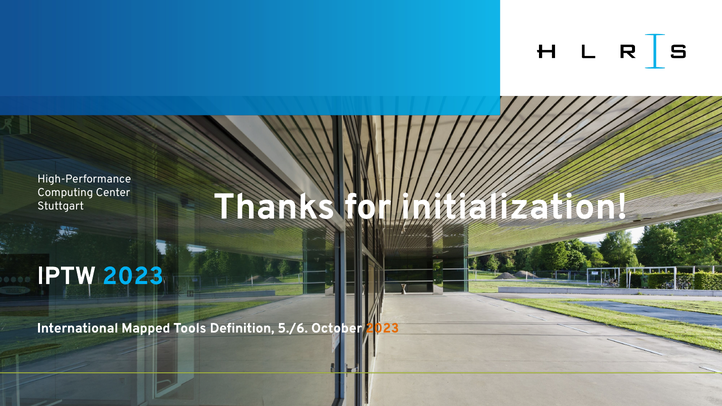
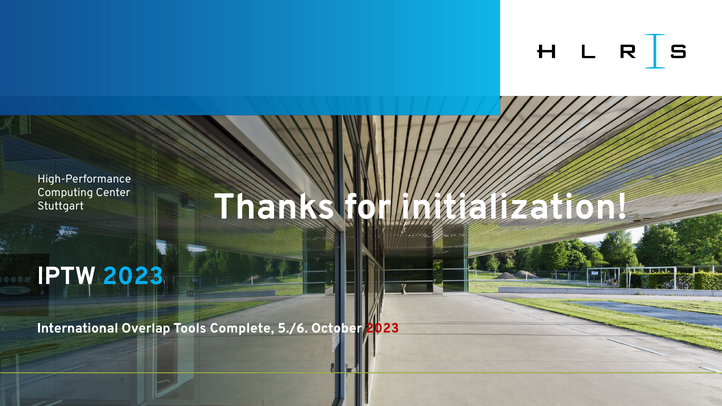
Mapped: Mapped -> Overlap (146, 328)
Definition: Definition -> Complete (242, 328)
2023 colour: orange -> red (382, 328)
